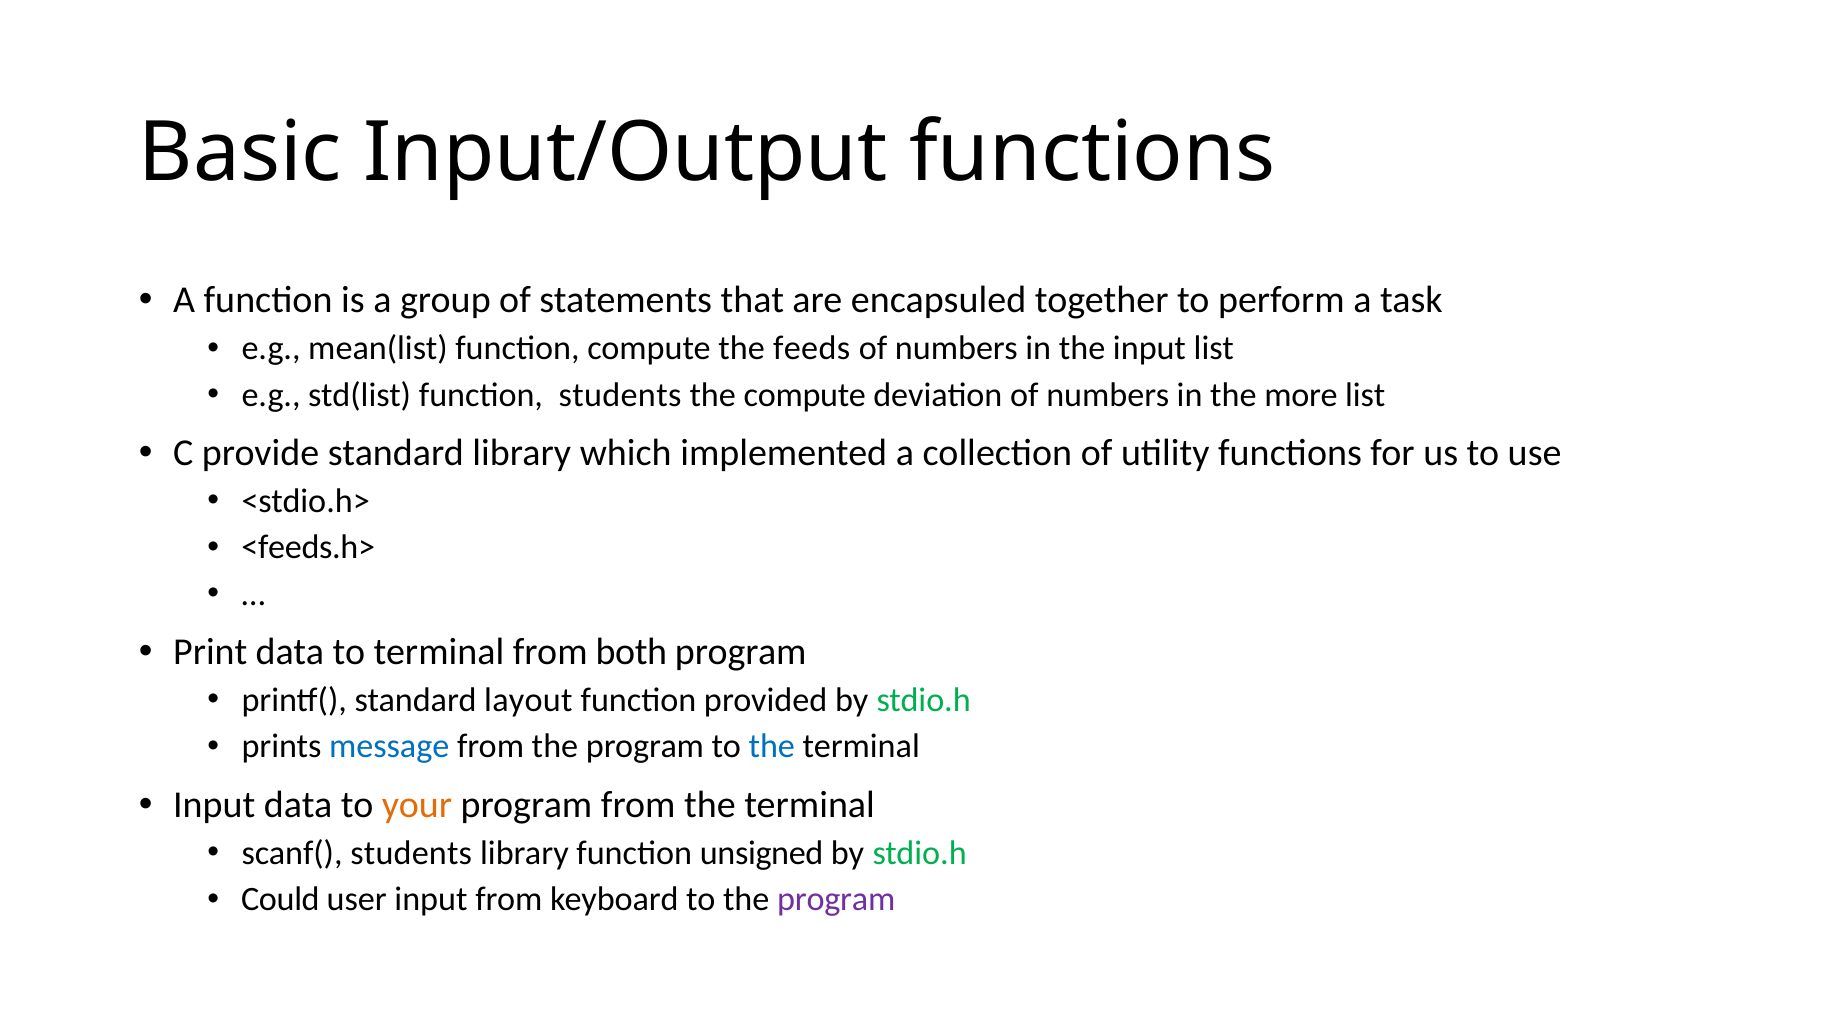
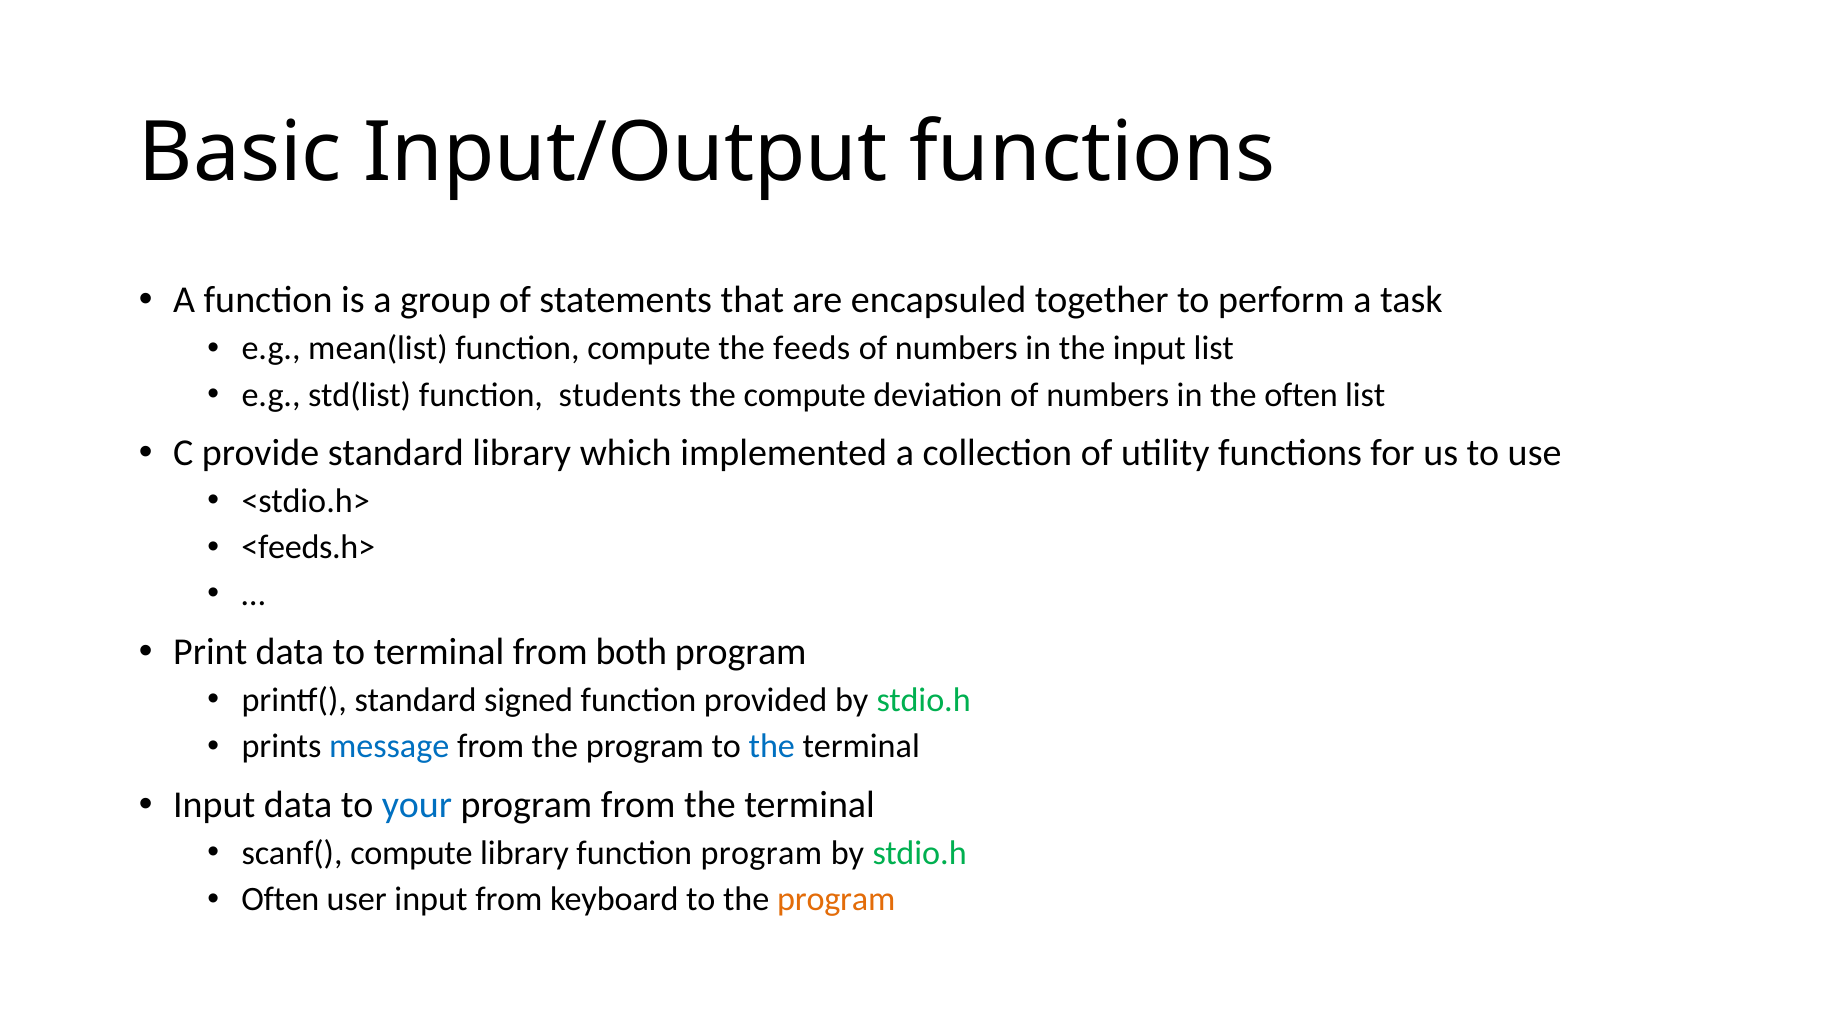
the more: more -> often (1301, 395)
layout: layout -> signed (529, 701)
your colour: orange -> blue (417, 805)
scanf( students: students -> compute (411, 853)
function unsigned: unsigned -> program (761, 853)
Could: Could -> Often (280, 900)
program colour: purple -> orange (836, 900)
